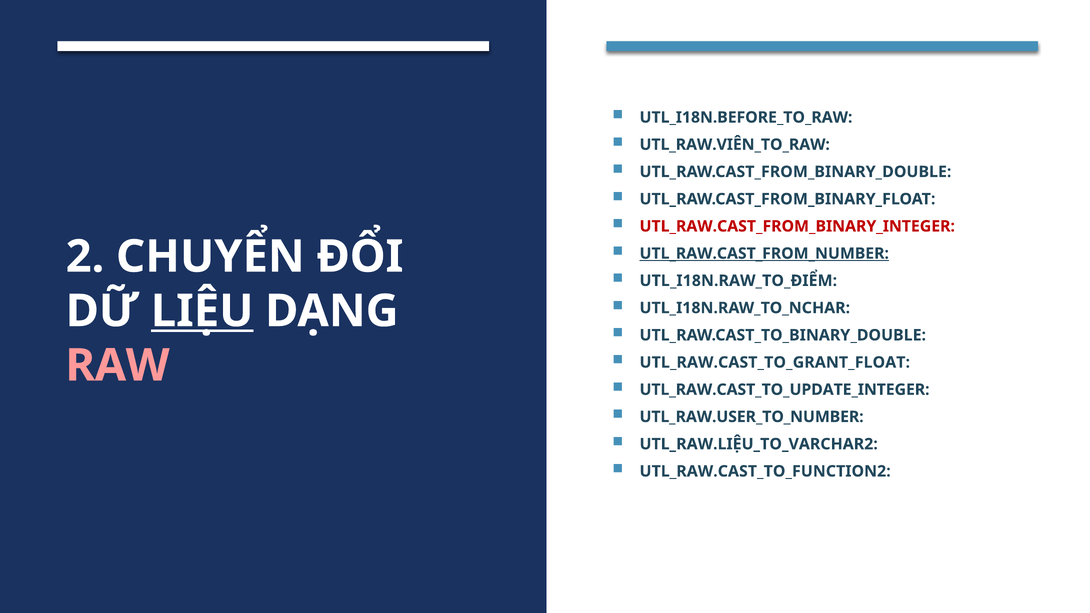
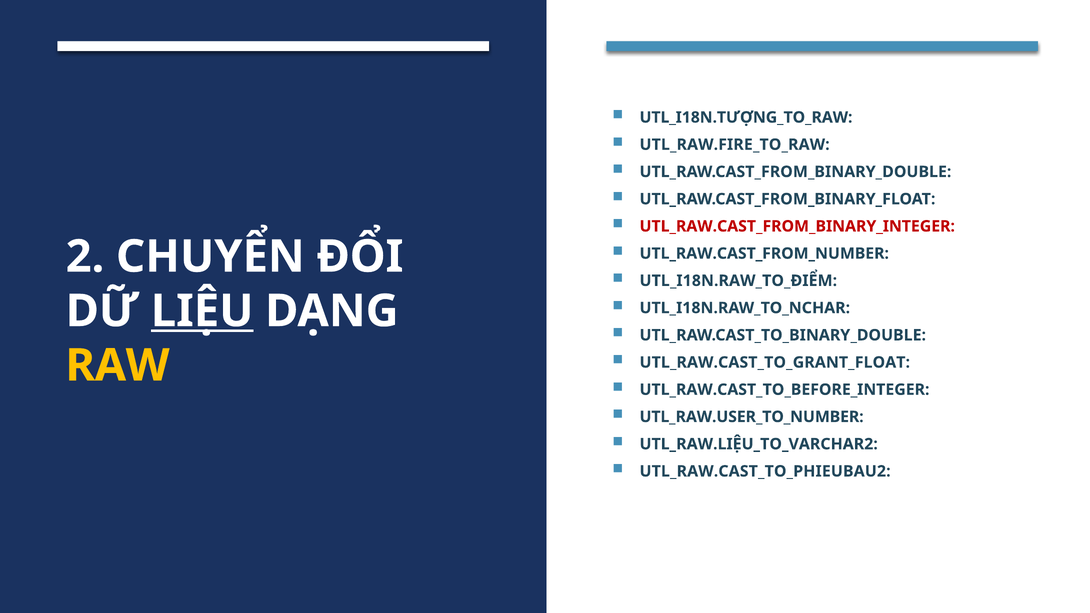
UTL_I18N.BEFORE_TO_RAW: UTL_I18N.BEFORE_TO_RAW -> UTL_I18N.TƯỢNG_TO_RAW (746, 117)
UTL_RAW.VIÊN_TO_RAW: UTL_RAW.VIÊN_TO_RAW -> UTL_RAW.FIRE_TO_RAW (735, 145)
UTL_RAW.CAST_FROM_NUMBER underline: present -> none (764, 254)
RAW colour: pink -> yellow (118, 366)
UTL_RAW.CAST_TO_UPDATE_INTEGER: UTL_RAW.CAST_TO_UPDATE_INTEGER -> UTL_RAW.CAST_TO_BEFORE_INTEGER (784, 390)
UTL_RAW.CAST_TO_FUNCTION2: UTL_RAW.CAST_TO_FUNCTION2 -> UTL_RAW.CAST_TO_PHIEUBAU2 (765, 471)
